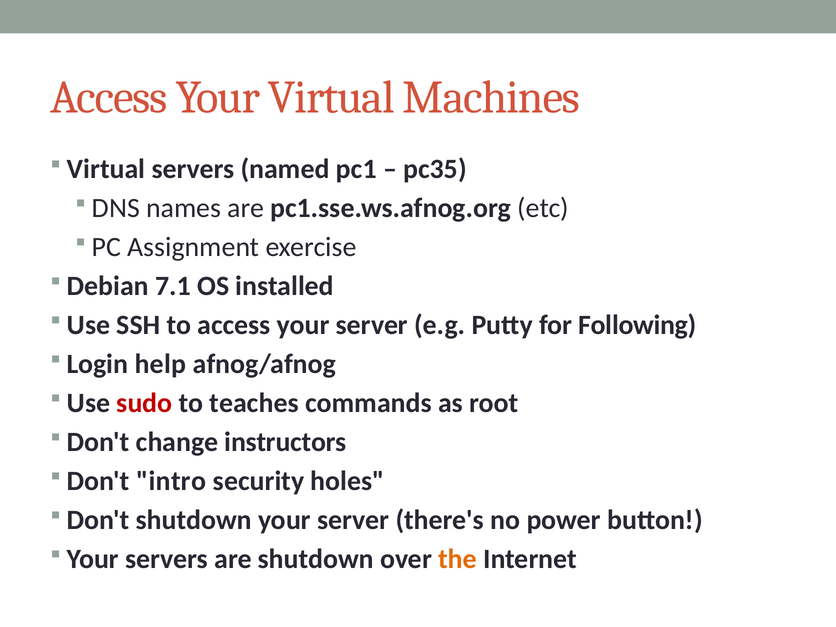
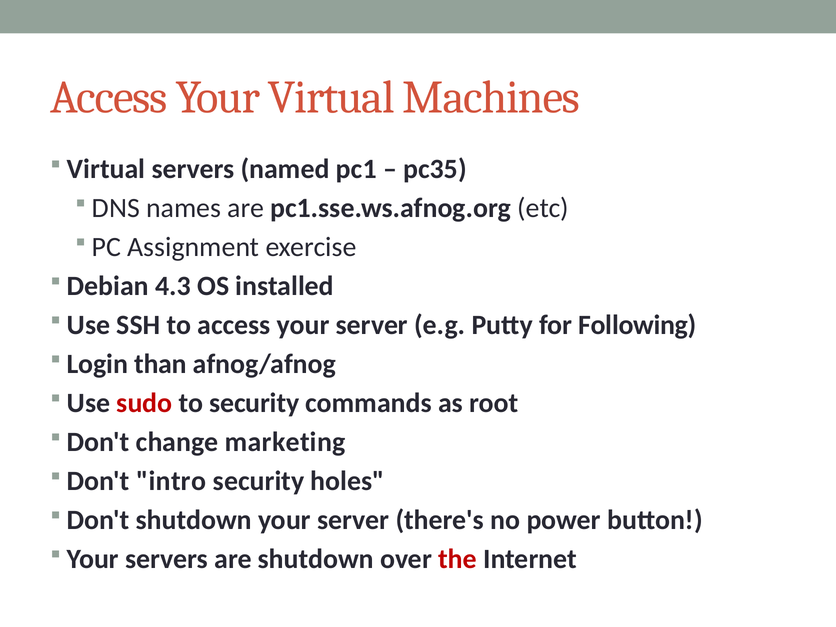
7.1: 7.1 -> 4.3 (173, 286)
help: help -> than (161, 364)
to teaches: teaches -> security (254, 403)
instructors: instructors -> marketing (285, 442)
the colour: orange -> red (457, 559)
